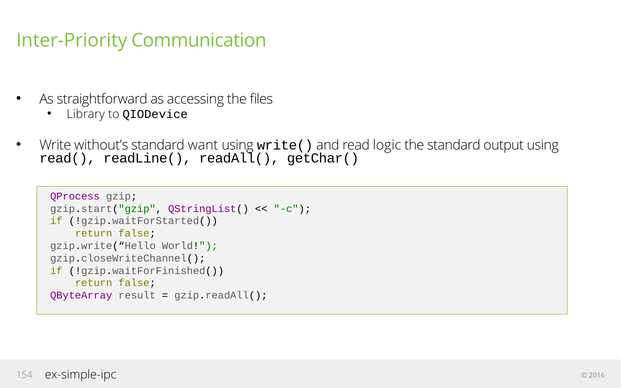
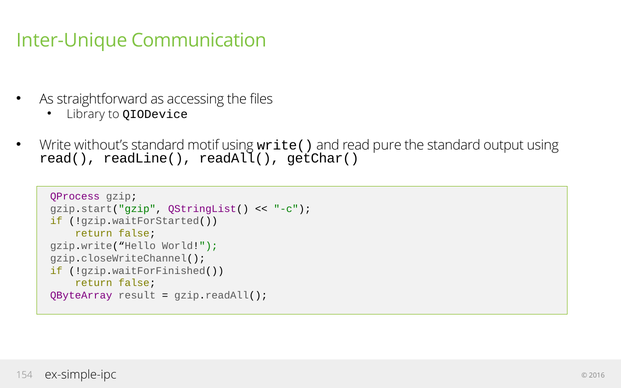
Inter-Priority: Inter-Priority -> Inter-Unique (72, 40)
want: want -> motif (203, 145)
logic: logic -> pure (387, 145)
